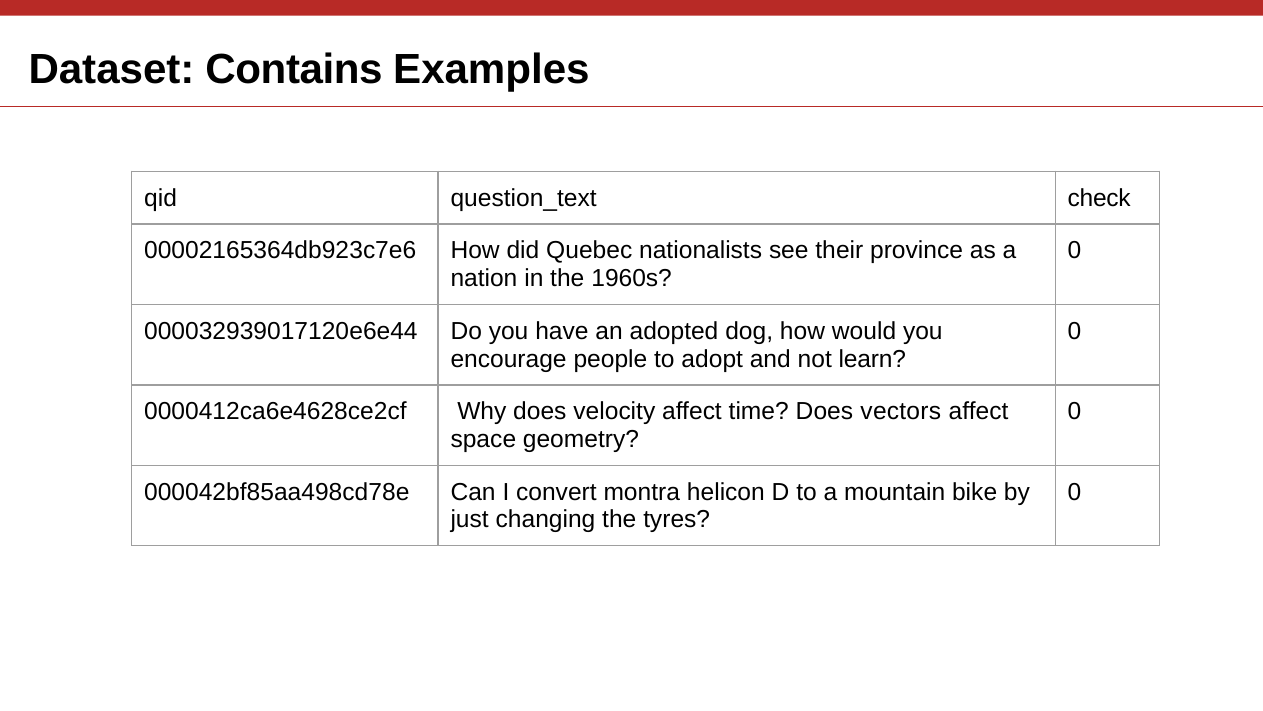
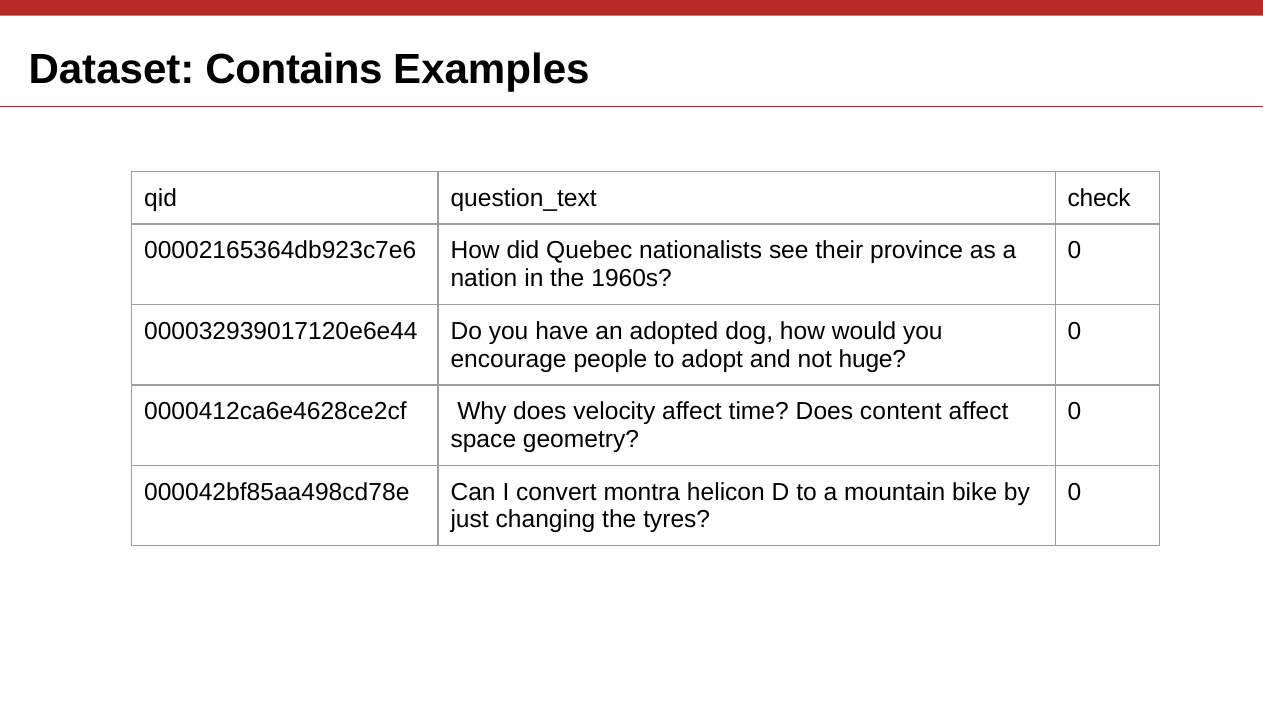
learn: learn -> huge (872, 359)
vectors: vectors -> content (901, 411)
